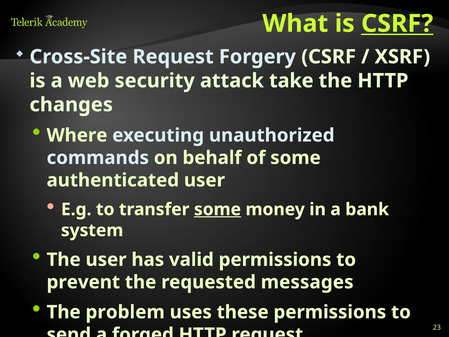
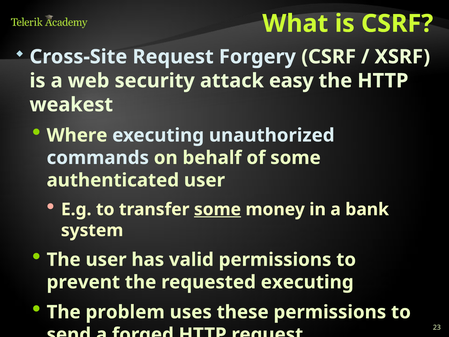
CSRF underline: present -> none (397, 24)
take: take -> easy (291, 81)
changes: changes -> weakest (71, 105)
requested messages: messages -> executing (307, 282)
